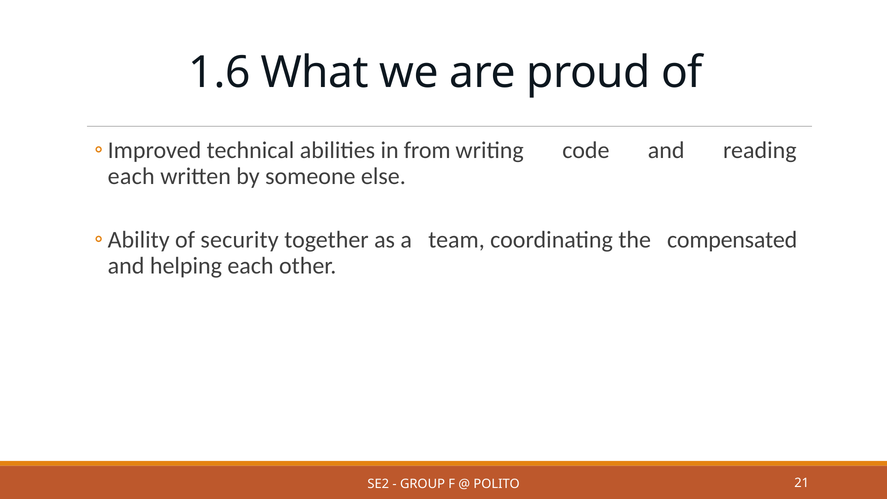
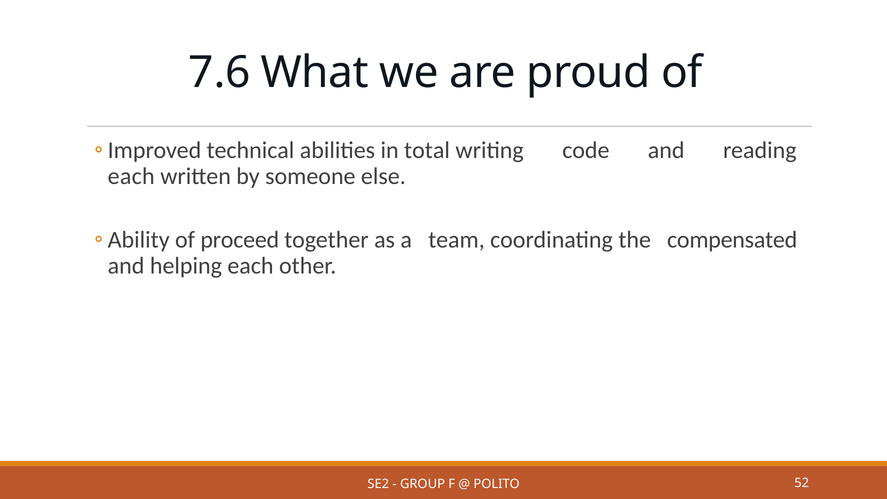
1.6: 1.6 -> 7.6 (219, 73)
from: from -> total (427, 150)
security: security -> proceed (240, 240)
21: 21 -> 52 (802, 483)
